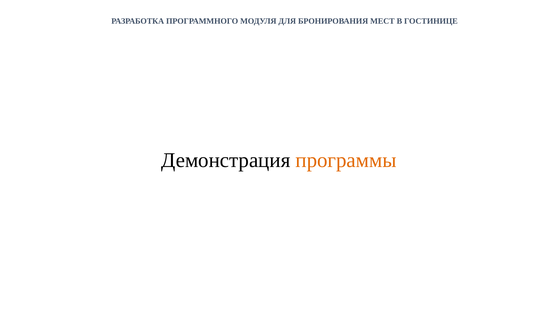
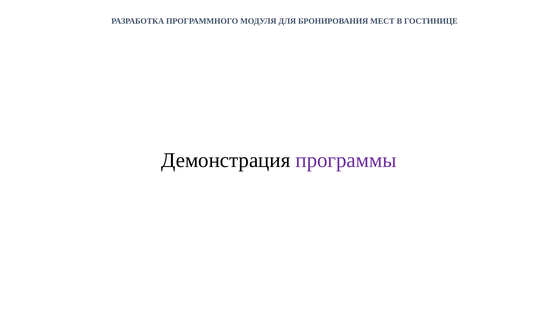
программы colour: orange -> purple (346, 160)
